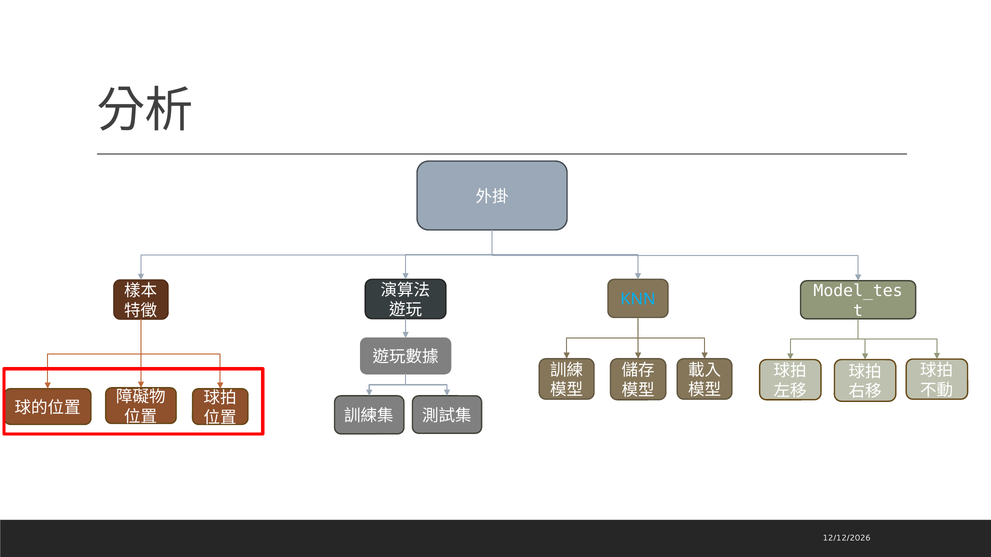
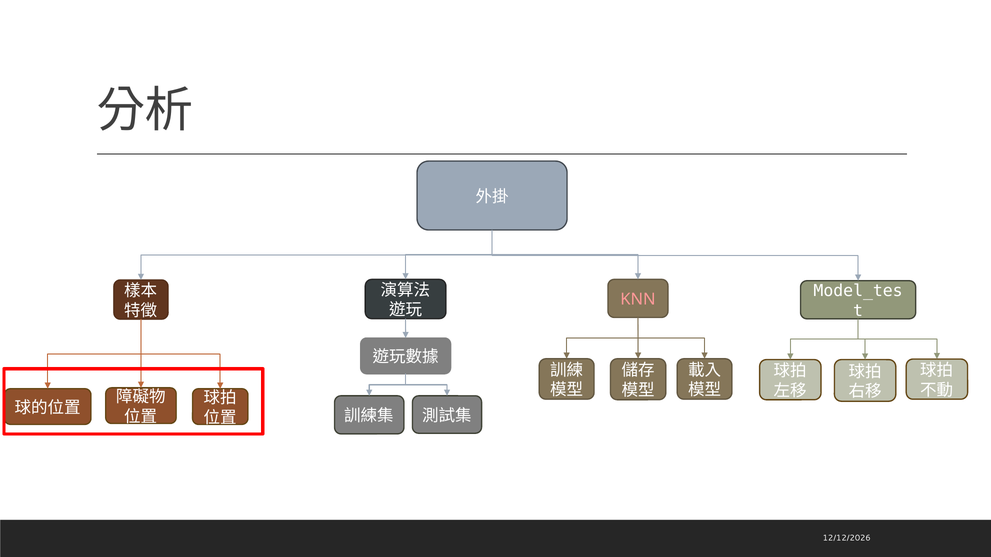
KNN colour: light blue -> pink (638, 300)
